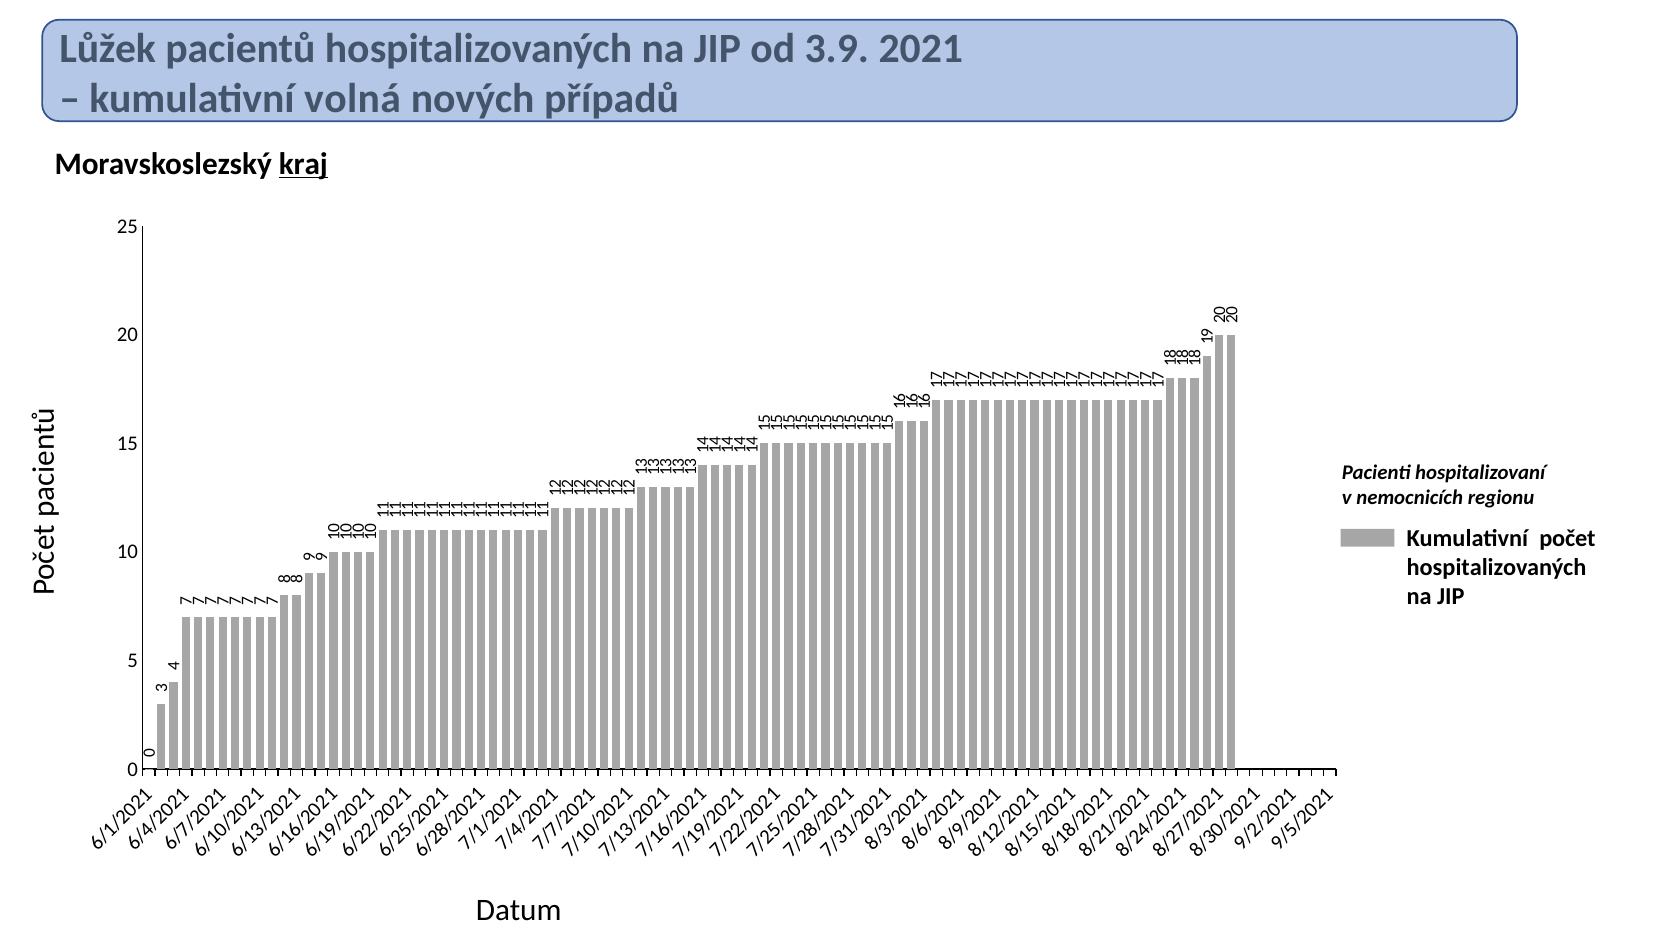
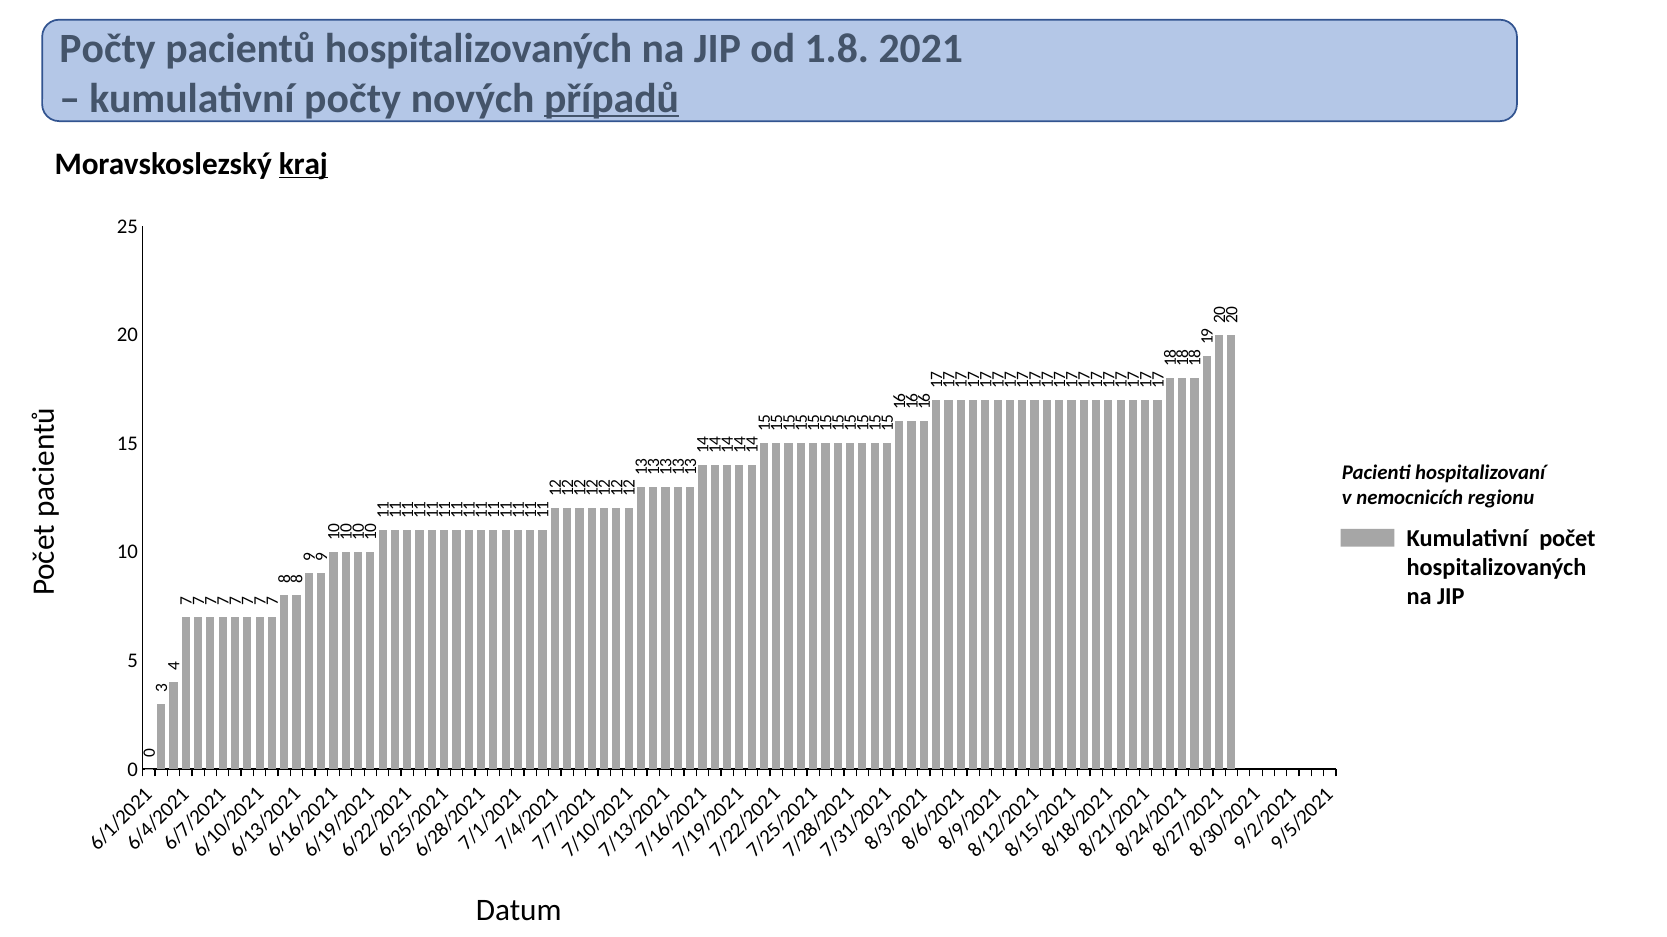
Lůžek: Lůžek -> Počty (108, 48)
3.9: 3.9 -> 1.8 (837, 48)
kumulativní volná: volná -> počty (353, 98)
případů underline: none -> present (612, 98)
